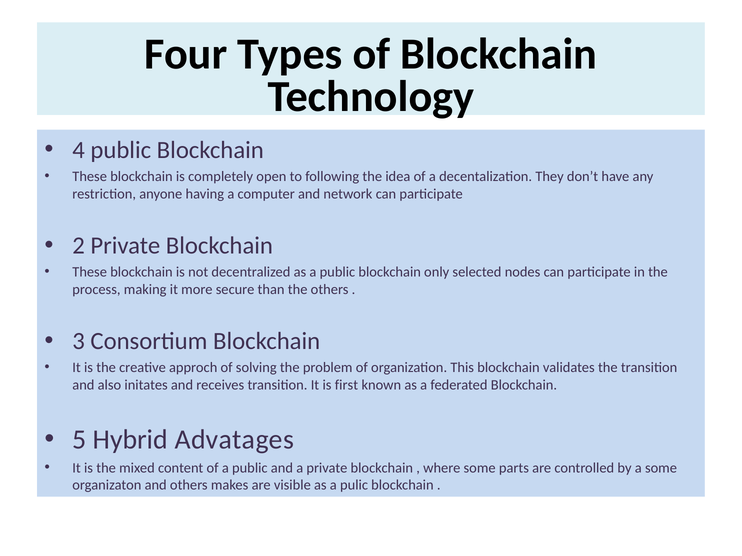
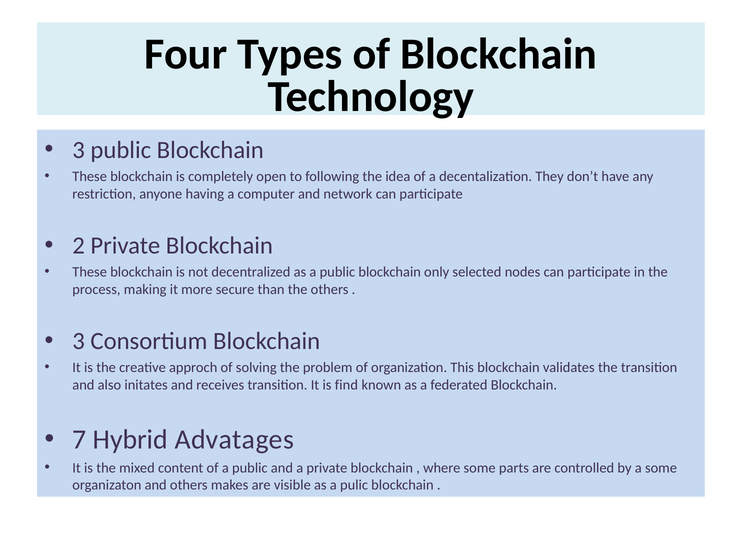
4: 4 -> 3 (79, 150)
first: first -> find (346, 385)
5: 5 -> 7 (79, 440)
